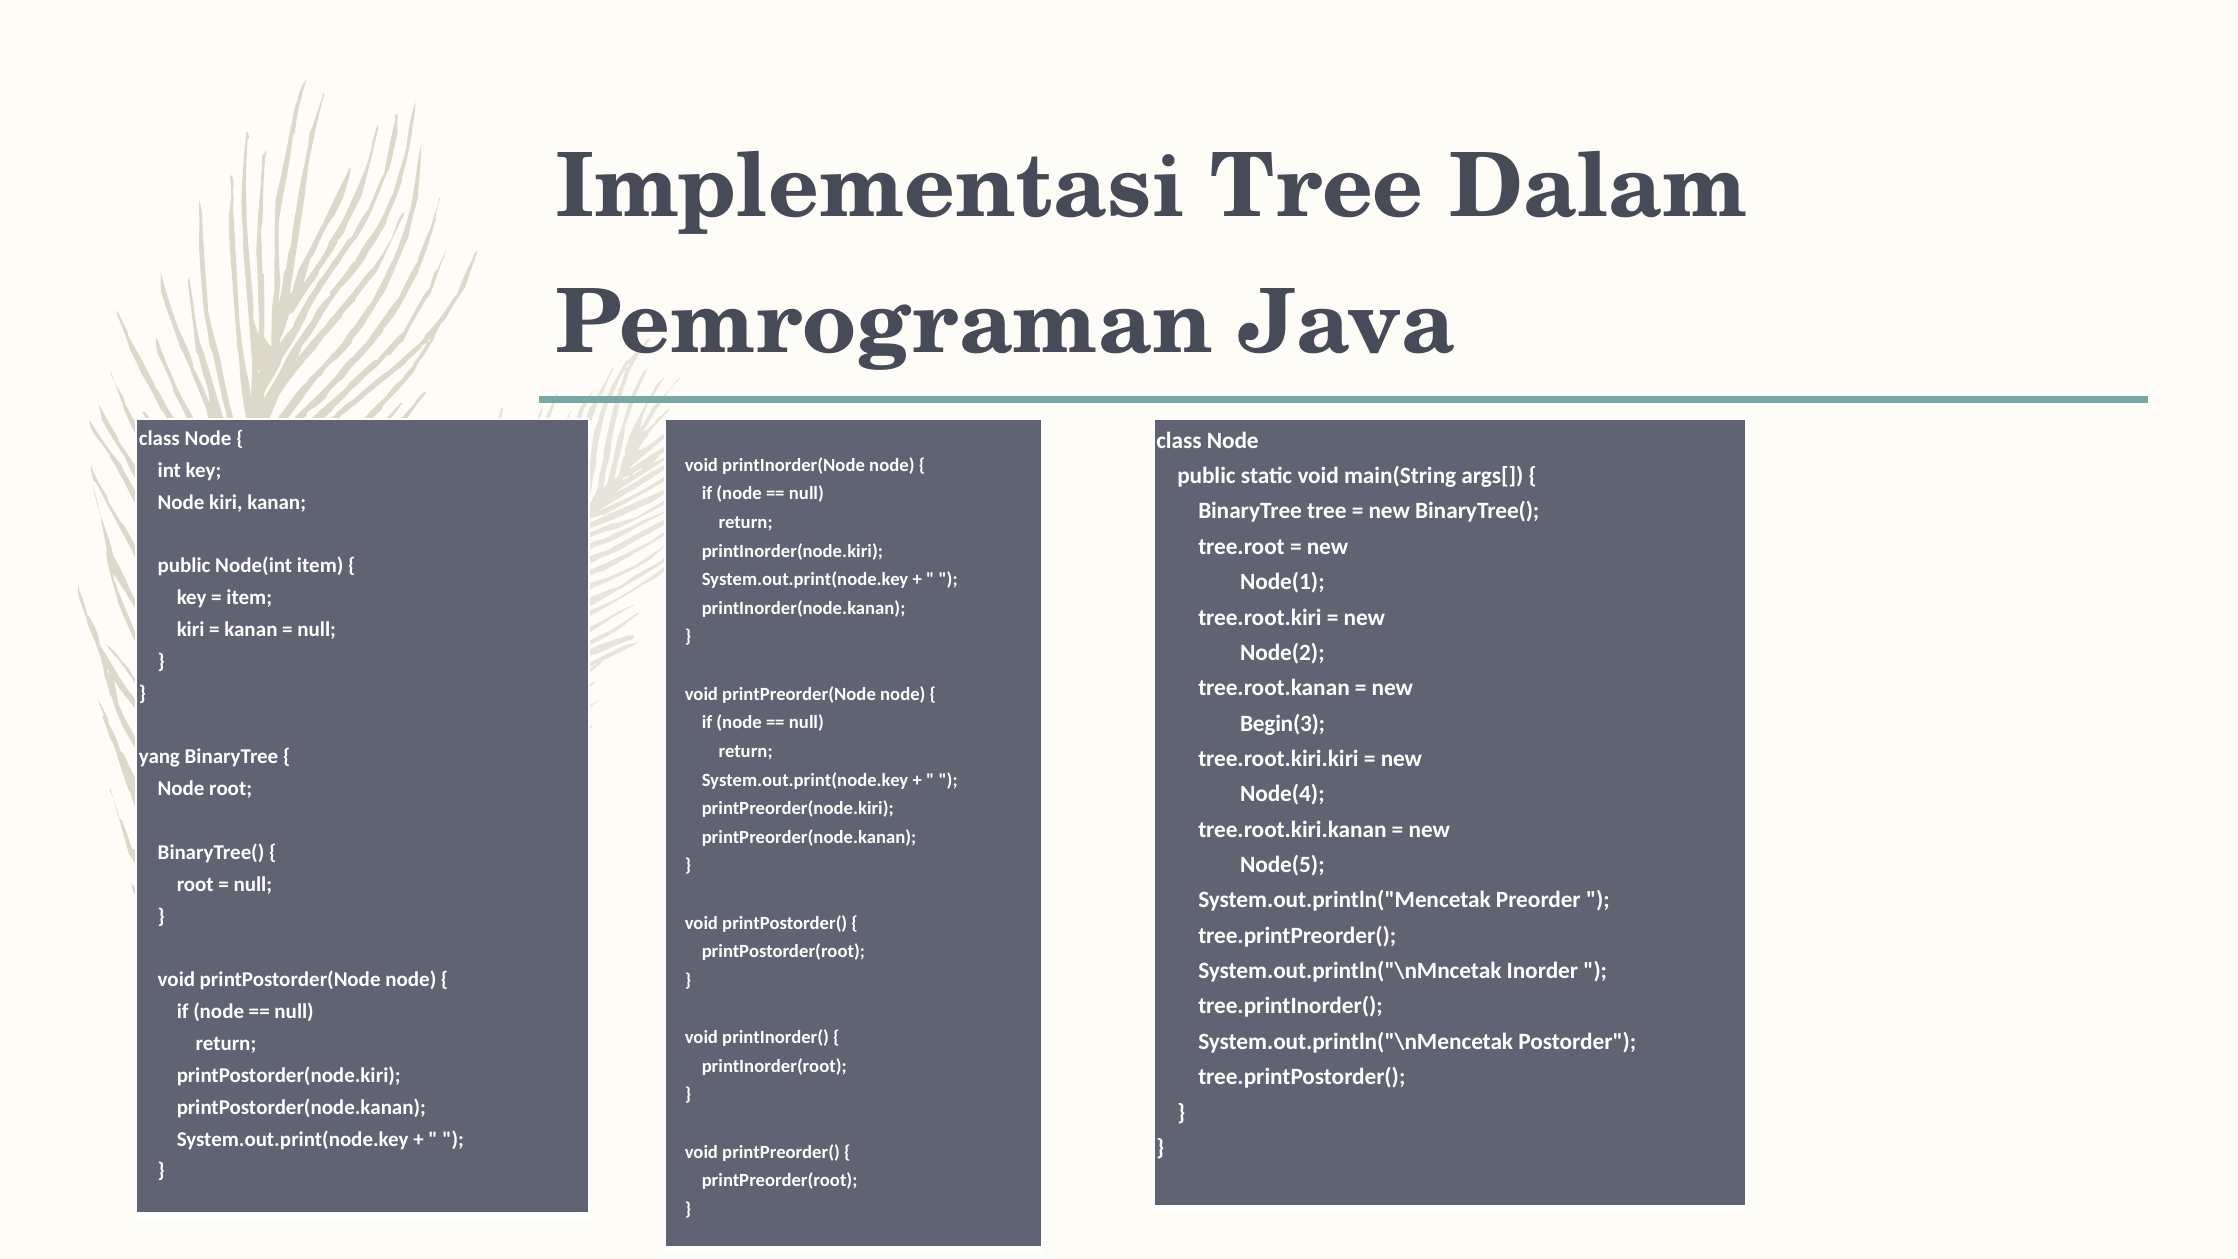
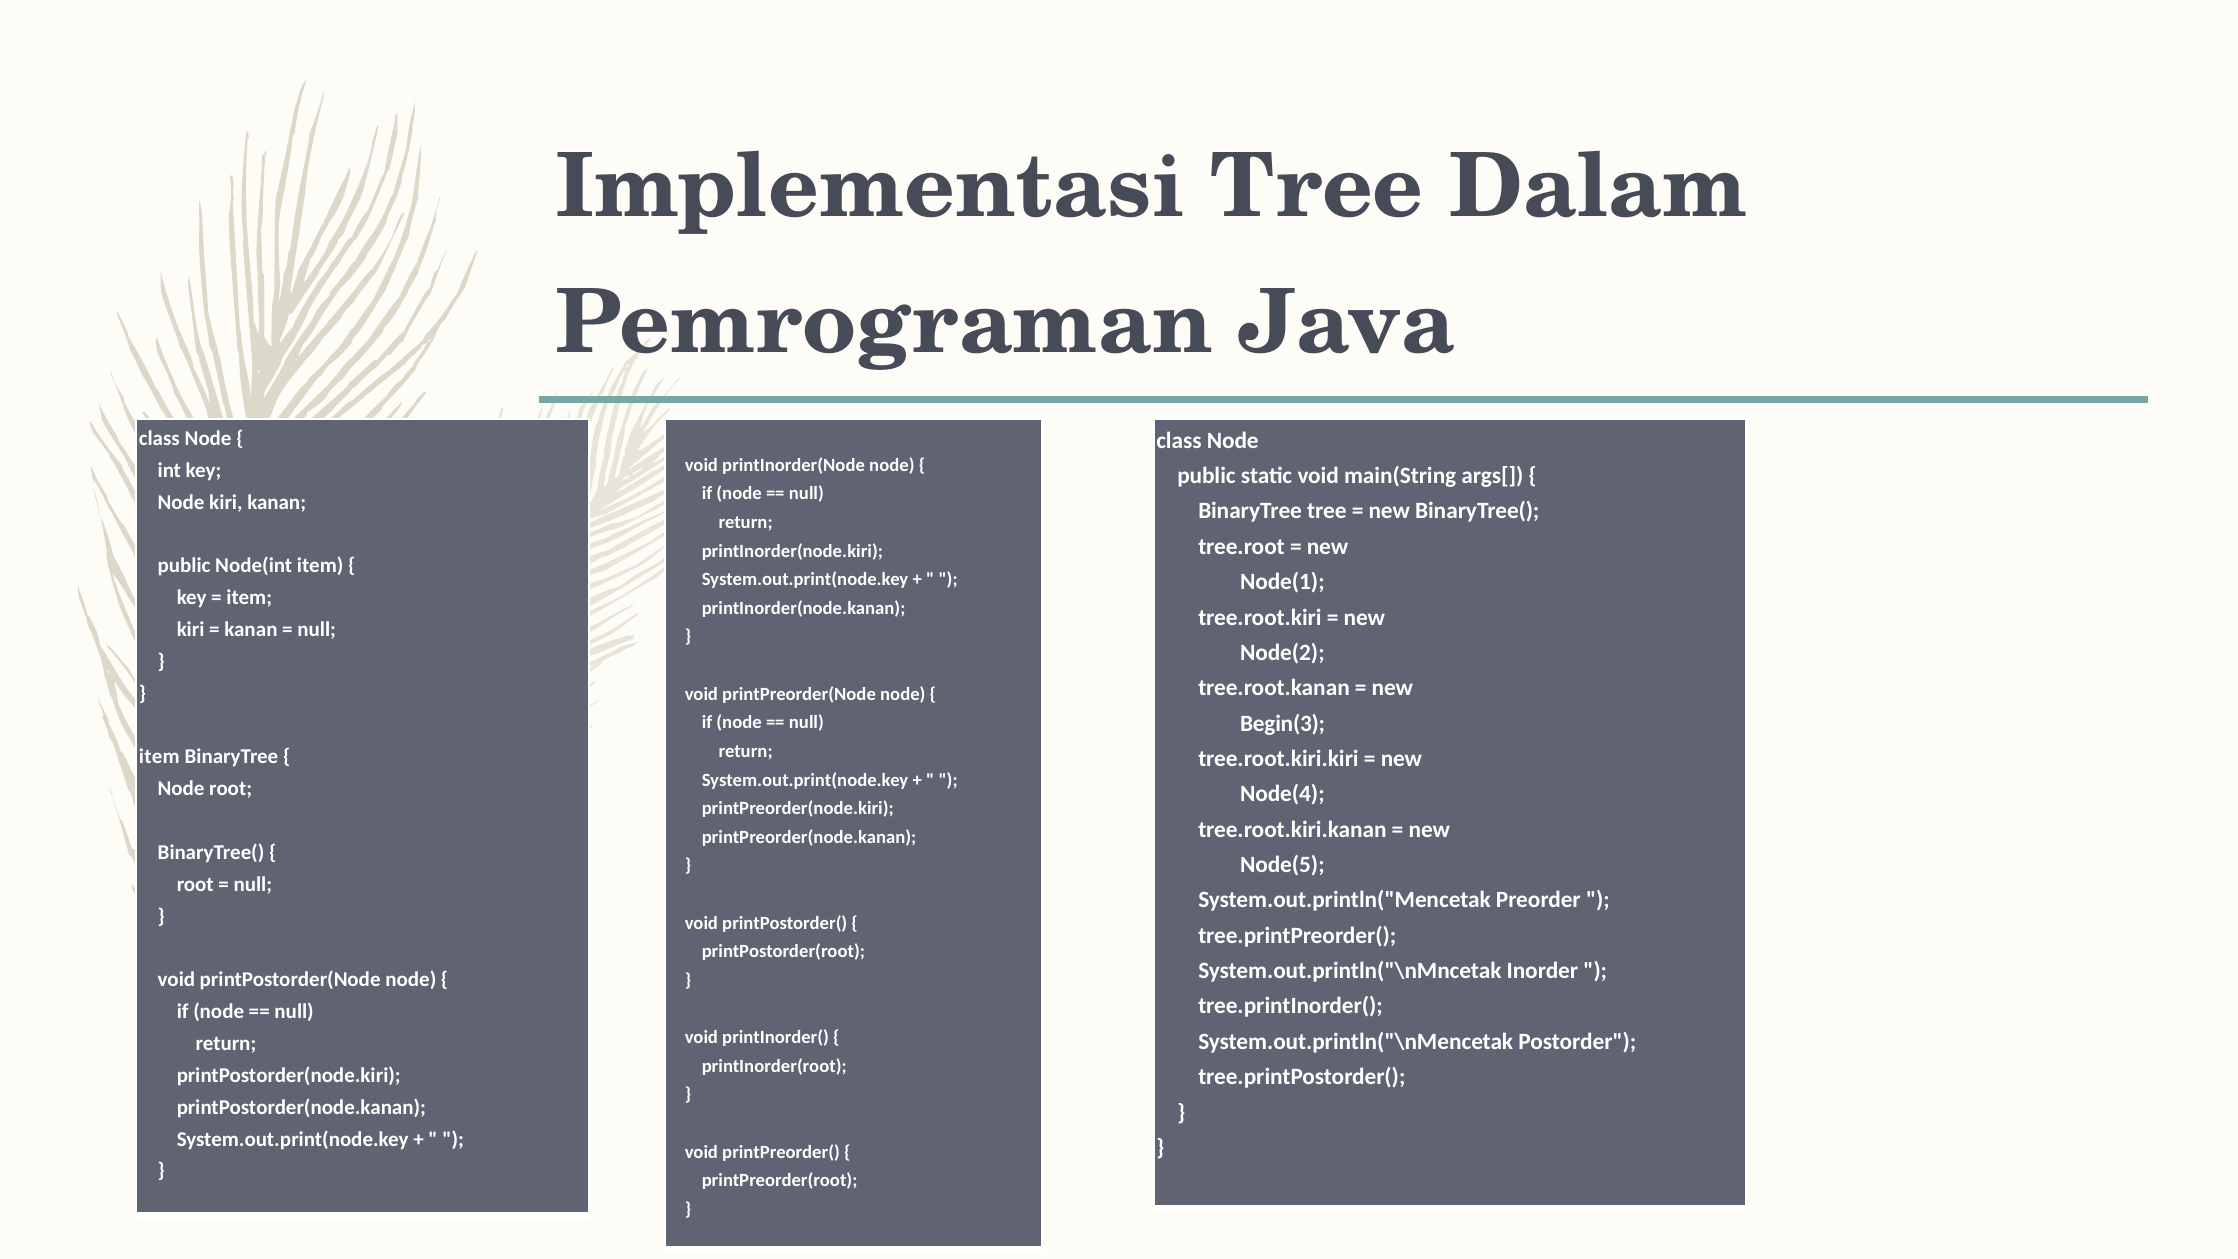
yang: yang -> item (159, 757)
